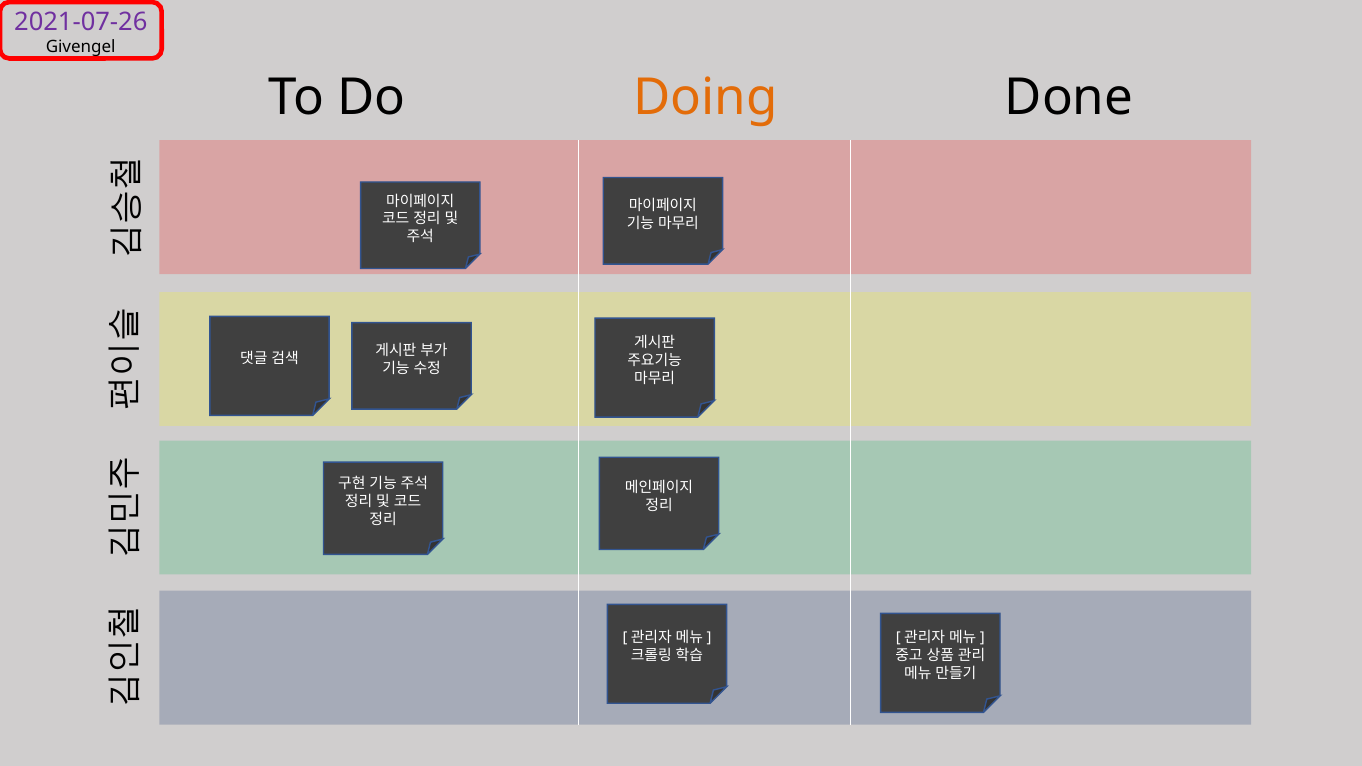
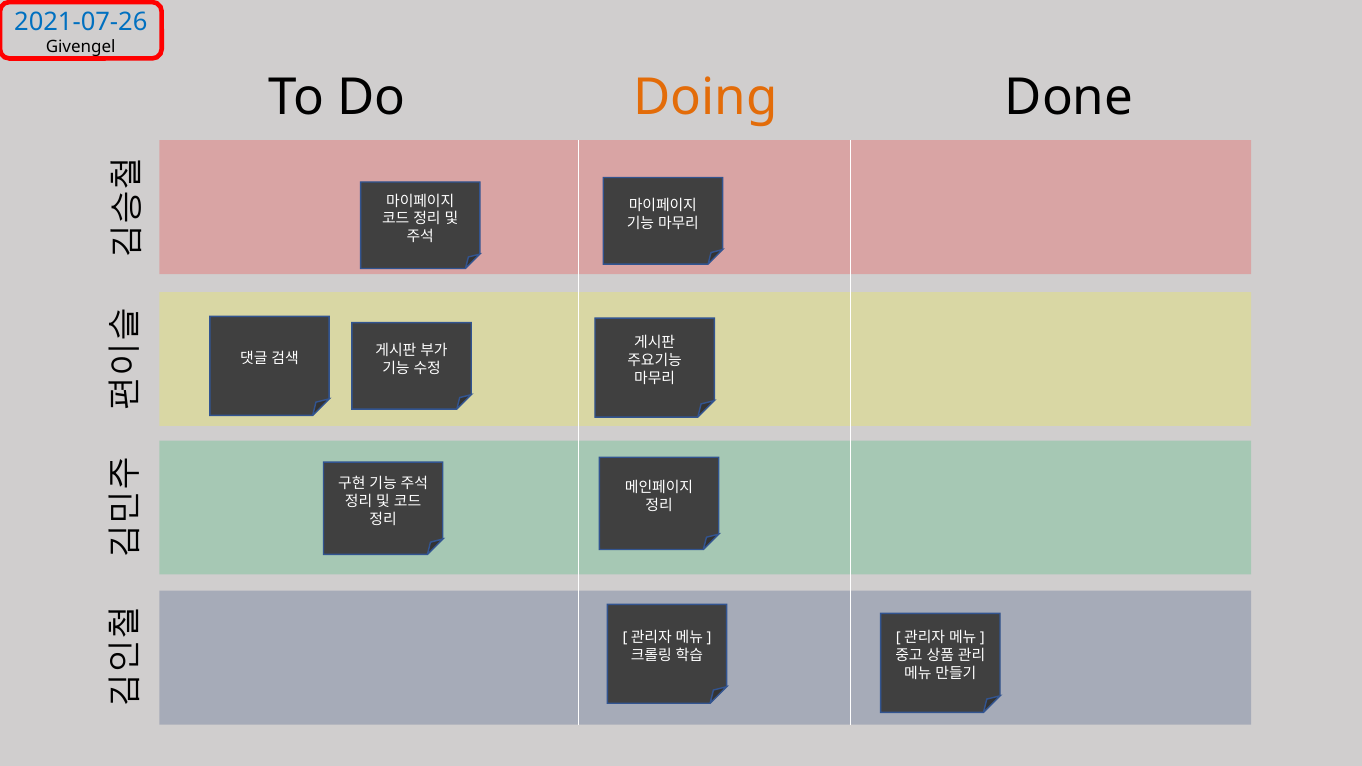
2021-07-26 colour: purple -> blue (81, 22)
